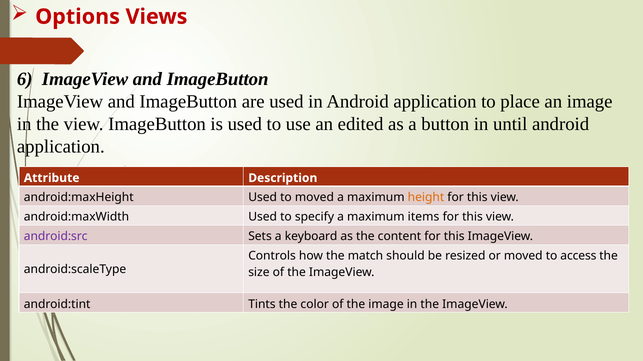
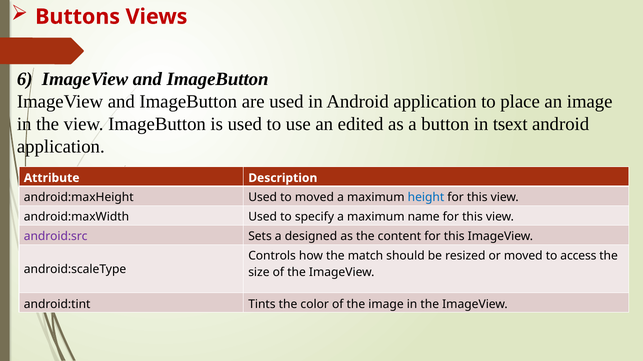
Options: Options -> Buttons (78, 17)
until: until -> tsext (510, 124)
height colour: orange -> blue (426, 198)
items: items -> name (424, 217)
keyboard: keyboard -> designed (311, 237)
